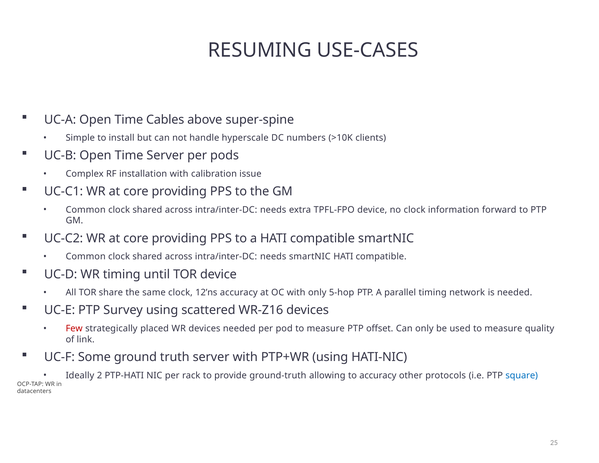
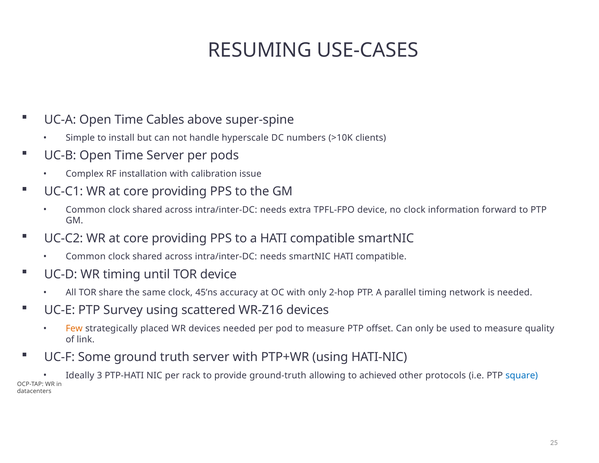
12’ns: 12’ns -> 45’ns (206, 292)
5-hop: 5-hop -> 2-hop (342, 292)
Few colour: red -> orange (74, 328)
2: 2 -> 3 (100, 375)
to accuracy: accuracy -> achieved (378, 375)
